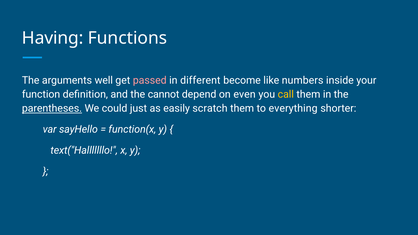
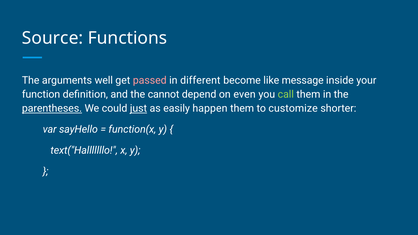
Having: Having -> Source (53, 38)
numbers: numbers -> message (303, 80)
call colour: yellow -> light green (286, 94)
just underline: none -> present (139, 109)
scratch: scratch -> happen (210, 109)
everything: everything -> customize (293, 109)
